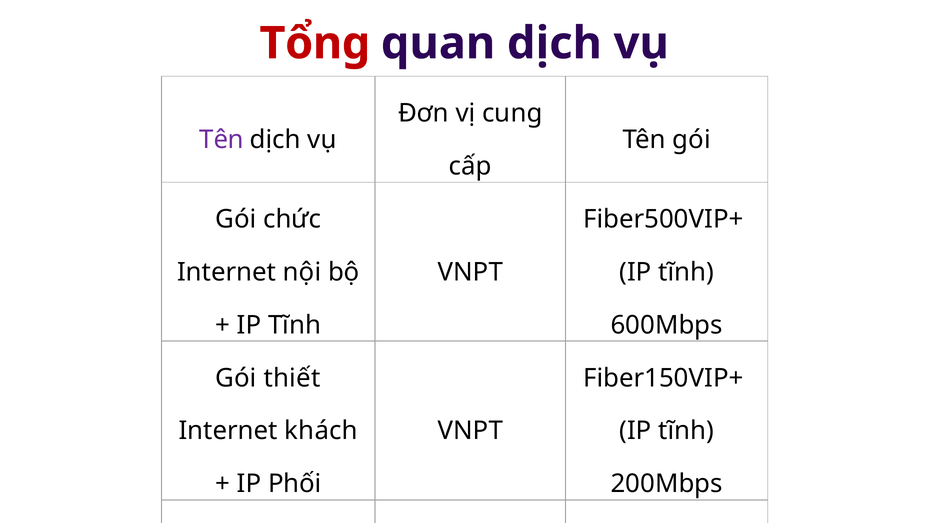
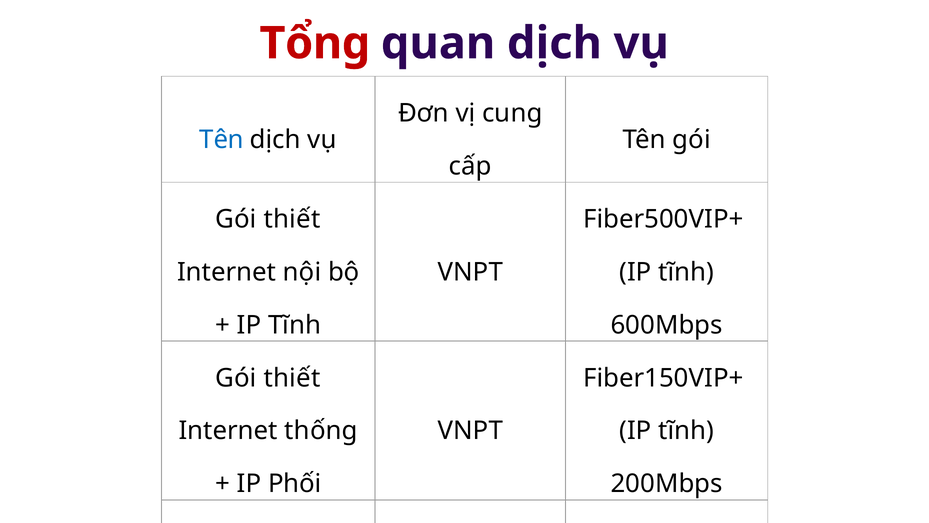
Tên colour: purple -> blue (222, 139)
chức: chức -> thiết (292, 219)
khách: khách -> thống (321, 431)
